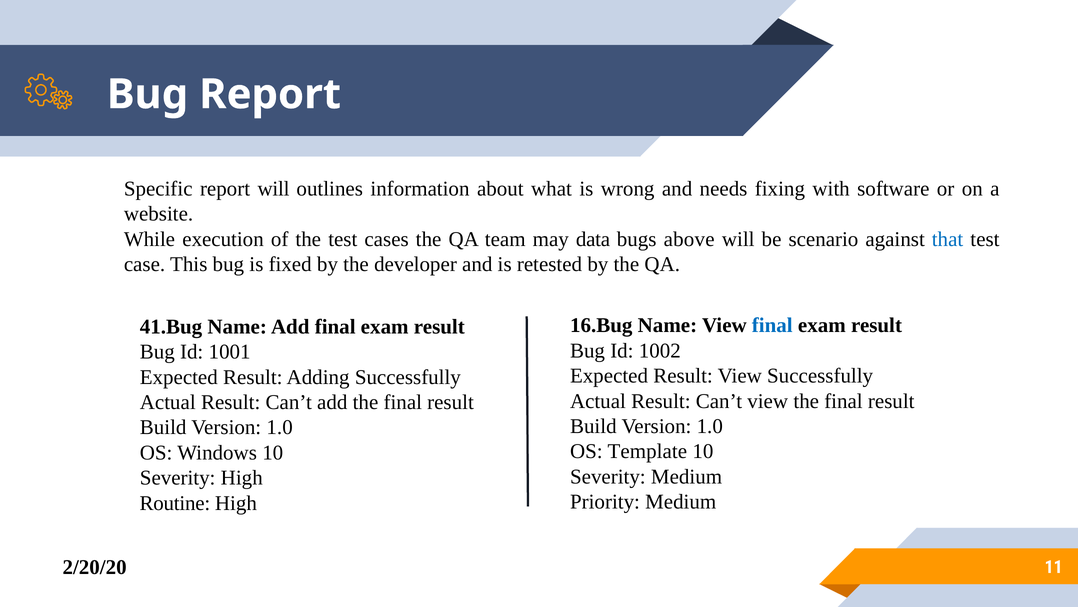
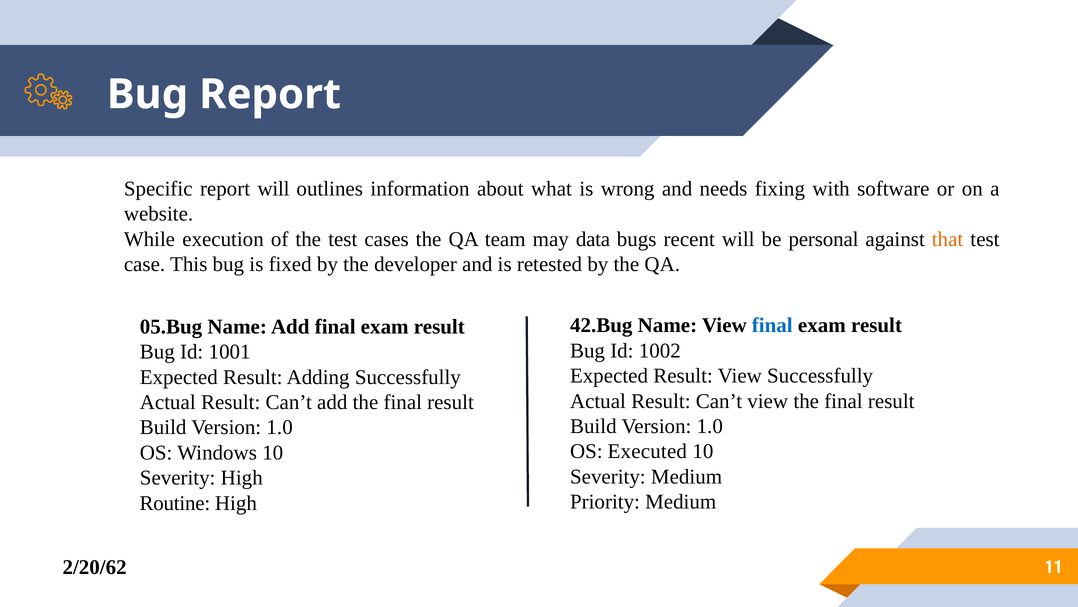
above: above -> recent (689, 239)
scenario: scenario -> personal (823, 239)
that colour: blue -> orange (948, 239)
16.Bug: 16.Bug -> 42.Bug (601, 325)
41.Bug: 41.Bug -> 05.Bug (171, 326)
Template: Template -> Executed (647, 451)
2/20/20: 2/20/20 -> 2/20/62 (95, 567)
